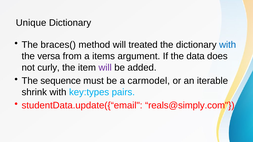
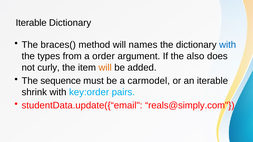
Unique: Unique -> Iterable (31, 23)
treated: treated -> names (143, 45)
versa: versa -> types (49, 56)
items: items -> order (104, 56)
data: data -> also (195, 56)
will colour: purple -> orange (105, 68)
key:types: key:types -> key:order (89, 92)
